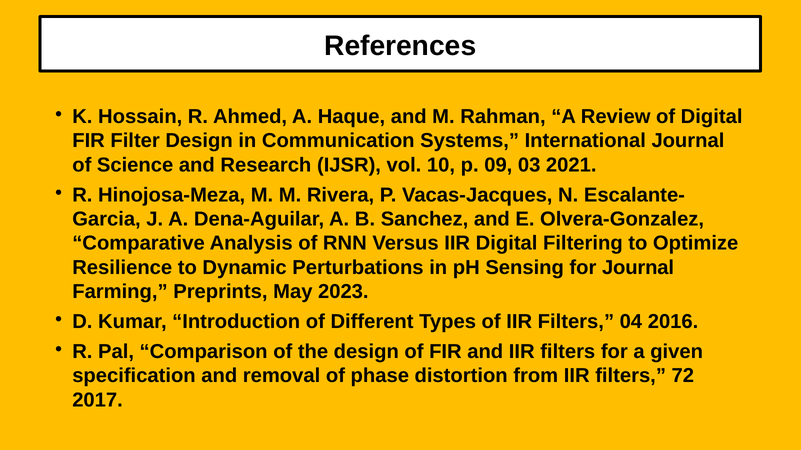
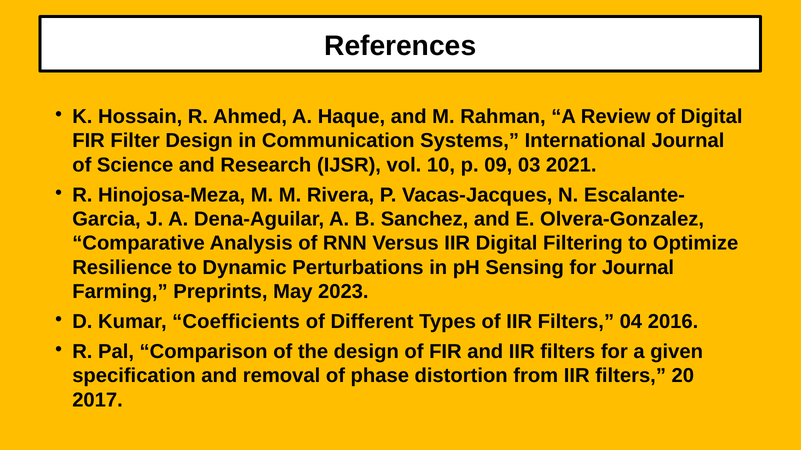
Introduction: Introduction -> Coefficients (236, 322)
72: 72 -> 20 (683, 376)
